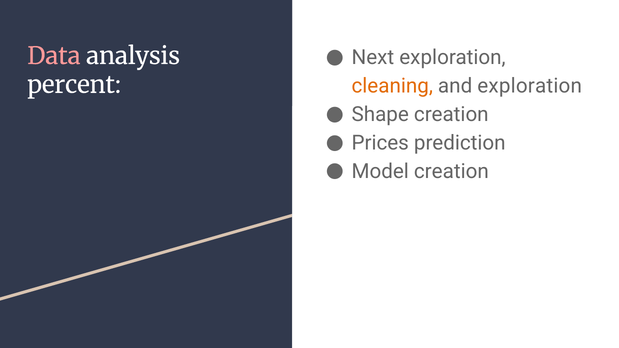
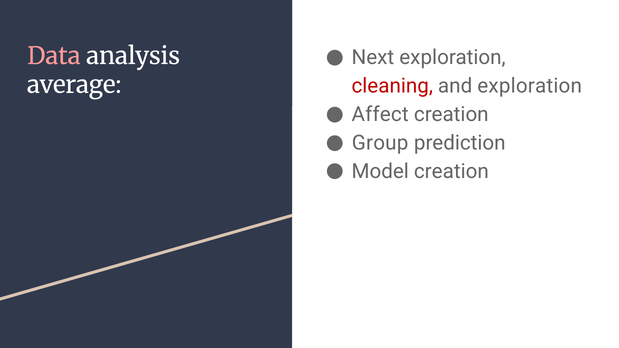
cleaning colour: orange -> red (392, 86)
percent: percent -> average (74, 85)
Shape: Shape -> Affect (380, 115)
Prices: Prices -> Group (380, 143)
